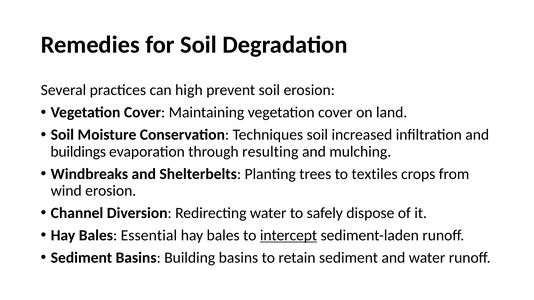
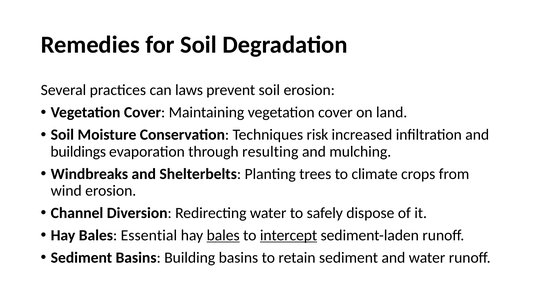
high: high -> laws (189, 90)
Techniques soil: soil -> risk (317, 135)
textiles: textiles -> climate (375, 174)
bales underline: none -> present (223, 236)
